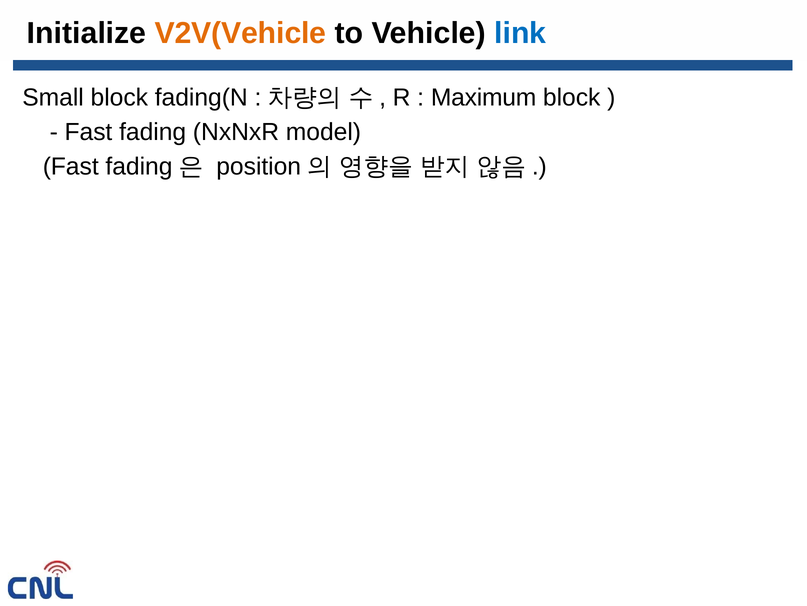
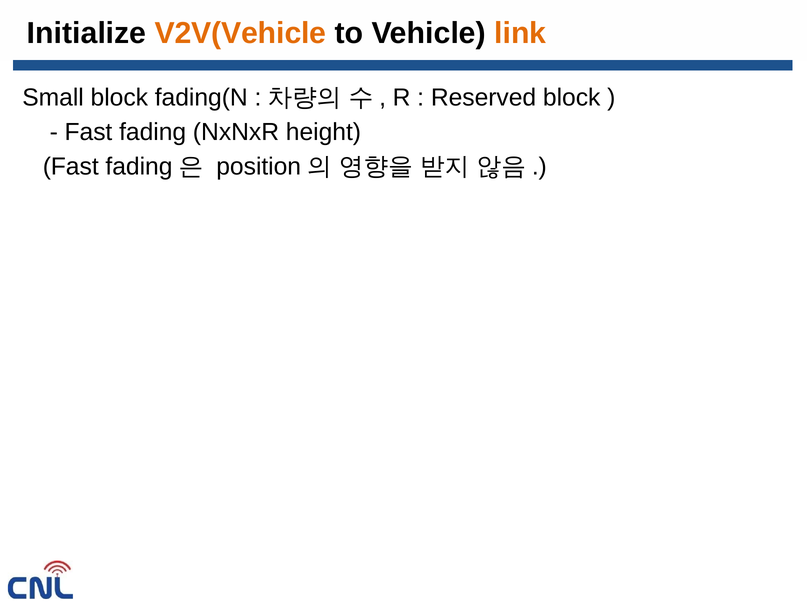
link colour: blue -> orange (520, 33)
Maximum: Maximum -> Reserved (484, 98)
model: model -> height (323, 132)
